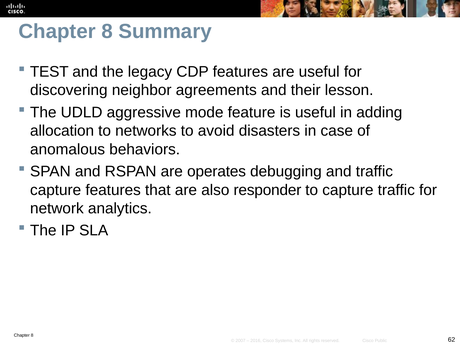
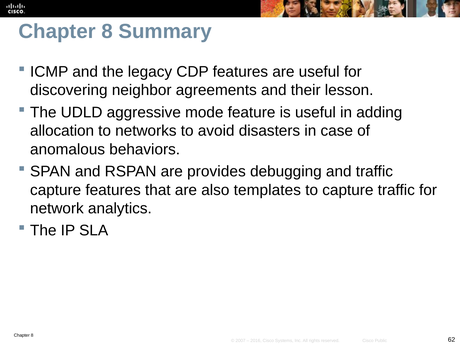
TEST: TEST -> ICMP (49, 72)
operates: operates -> provides (216, 172)
responder: responder -> templates (267, 190)
